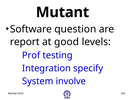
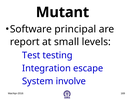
question: question -> principal (75, 29)
good: good -> small (67, 42)
Prof: Prof -> Test (31, 55)
specify: specify -> escape (88, 68)
